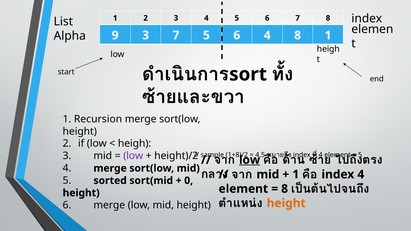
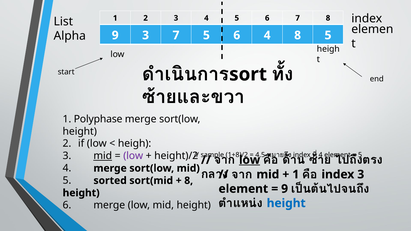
8 1: 1 -> 5 (328, 35)
Recursion: Recursion -> Polyphase (98, 119)
mid underline: none -> present (103, 156)
index 4: 4 -> 3 (361, 175)
0: 0 -> 8 (189, 181)
8: 8 -> 9 (285, 189)
height colour: orange -> blue (286, 203)
